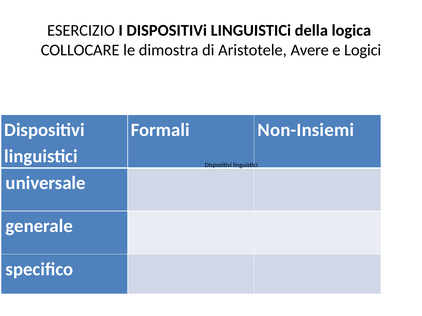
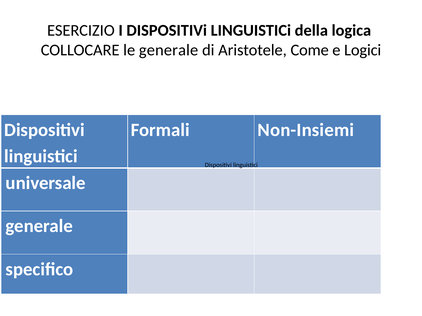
le dimostra: dimostra -> generale (169, 50)
Avere: Avere -> Come (310, 50)
